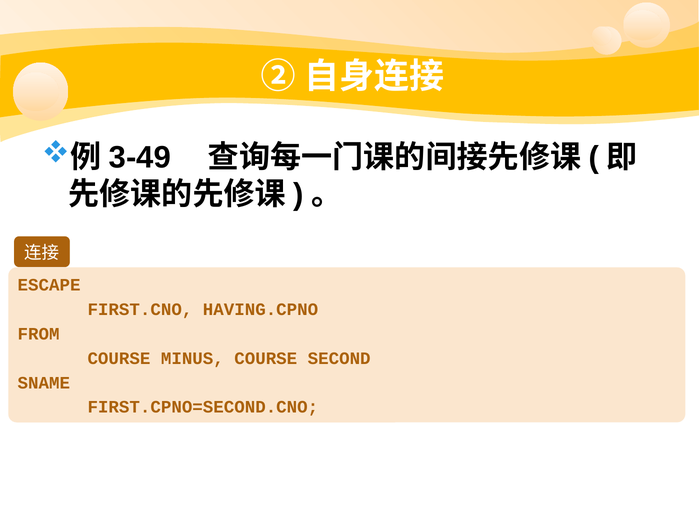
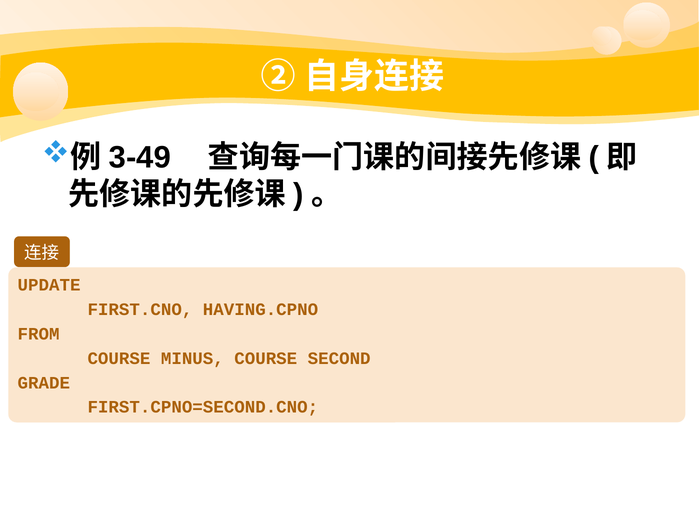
ESCAPE: ESCAPE -> UPDATE (49, 285)
SNAME: SNAME -> GRADE (44, 383)
